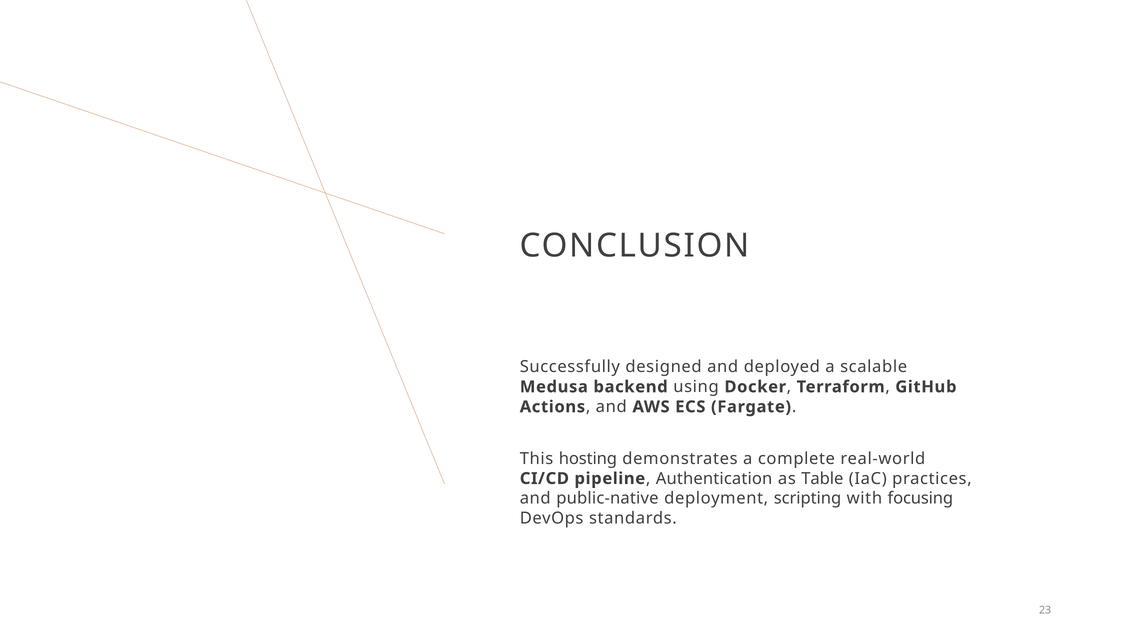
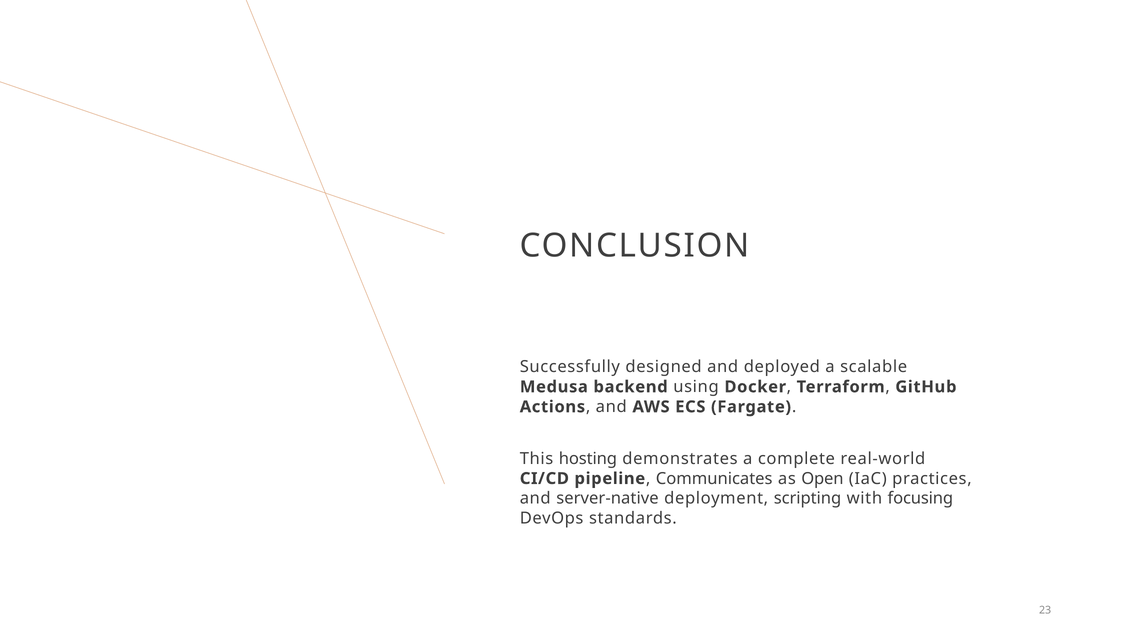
Authentication: Authentication -> Communicates (714, 479)
Table: Table -> Open (822, 479)
public-native: public-native -> server-native (607, 499)
